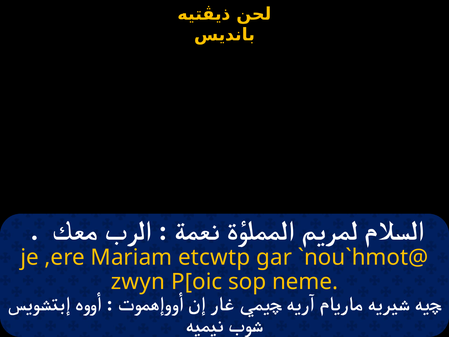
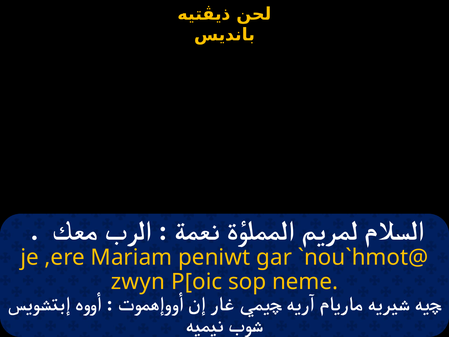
etcwtp: etcwtp -> peniwt (214, 257)
